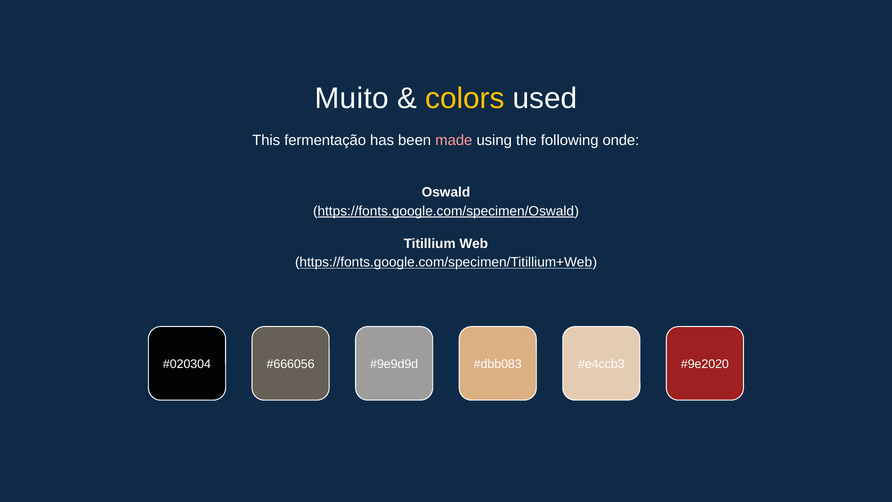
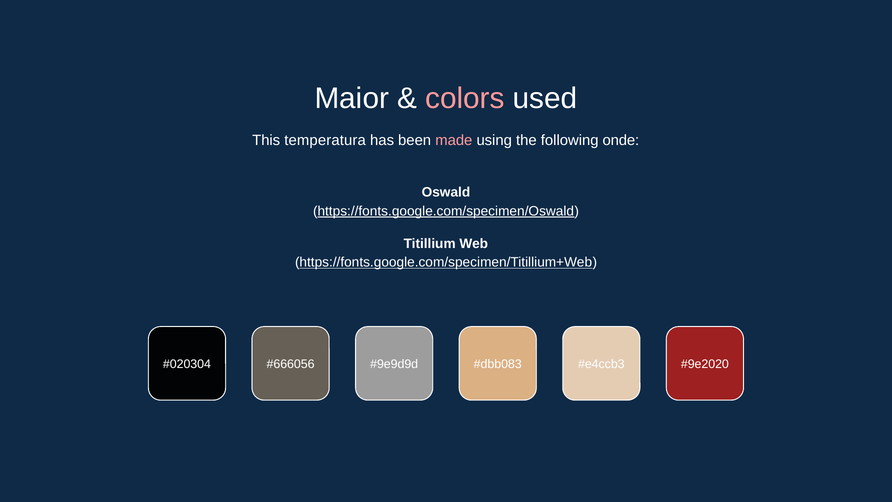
Muito: Muito -> Maior (352, 99)
colors colour: yellow -> pink (465, 99)
fermentação: fermentação -> temperatura (325, 140)
